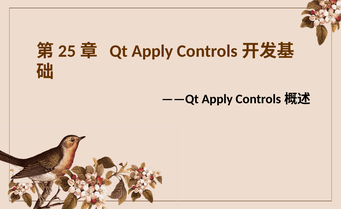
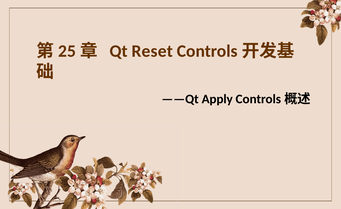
Qt Apply: Apply -> Reset (152, 51)
